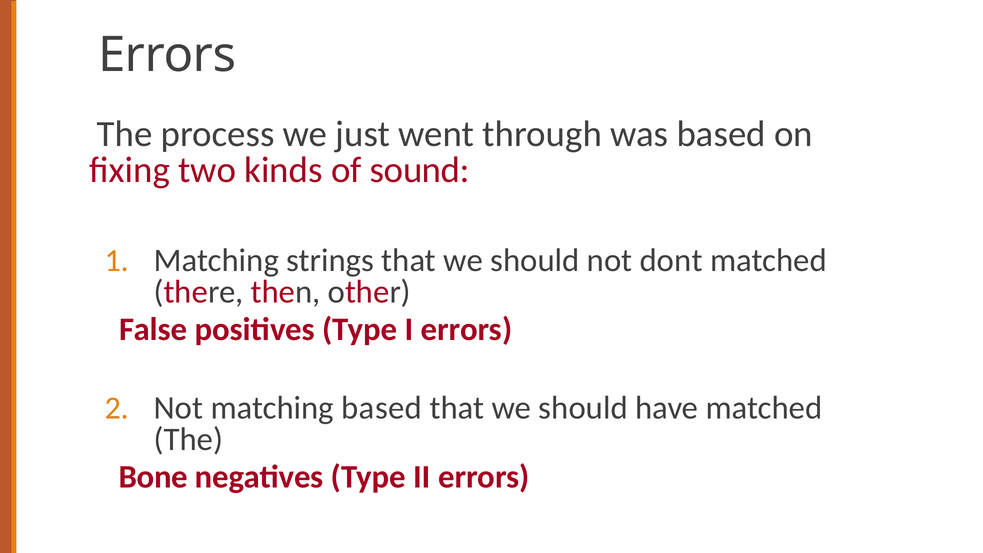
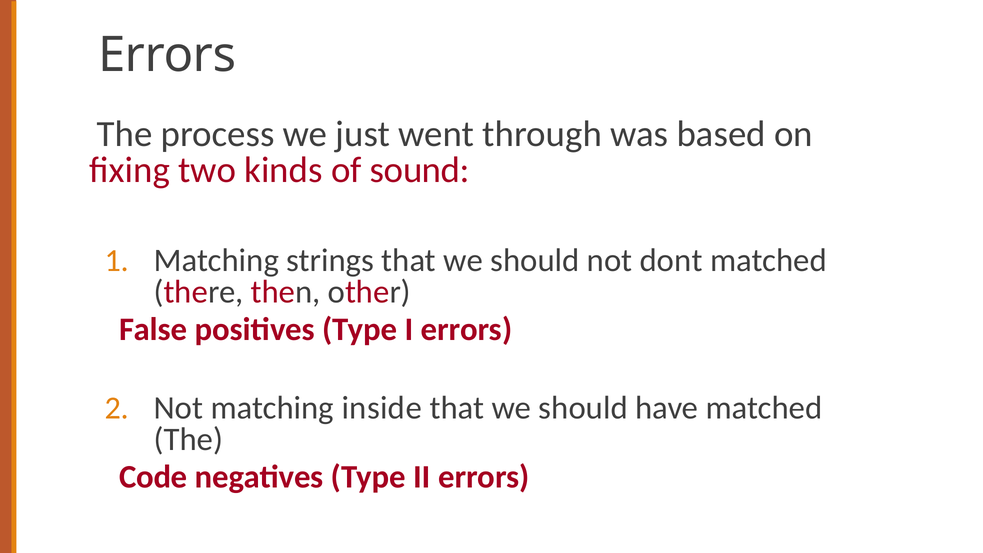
matching based: based -> inside (382, 408)
Bone: Bone -> Code (153, 477)
